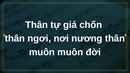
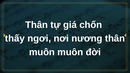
thân: thân -> thấy (15, 39)
